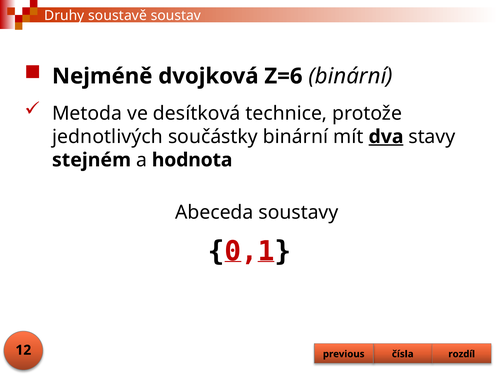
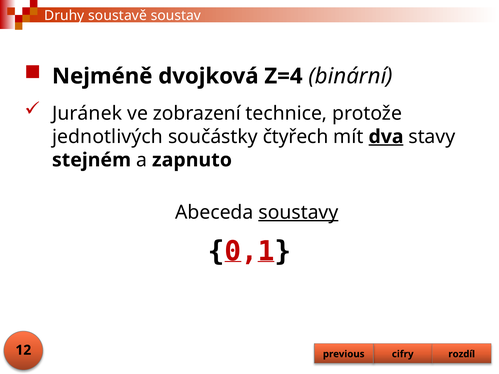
Z=6: Z=6 -> Z=4 (283, 76)
Metoda: Metoda -> Juránek (87, 113)
desítková: desítková -> zobrazení (197, 113)
součástky binární: binární -> čtyřech (296, 137)
hodnota: hodnota -> zapnuto (192, 160)
soustavy underline: none -> present (298, 212)
čísla: čísla -> cifry (403, 354)
